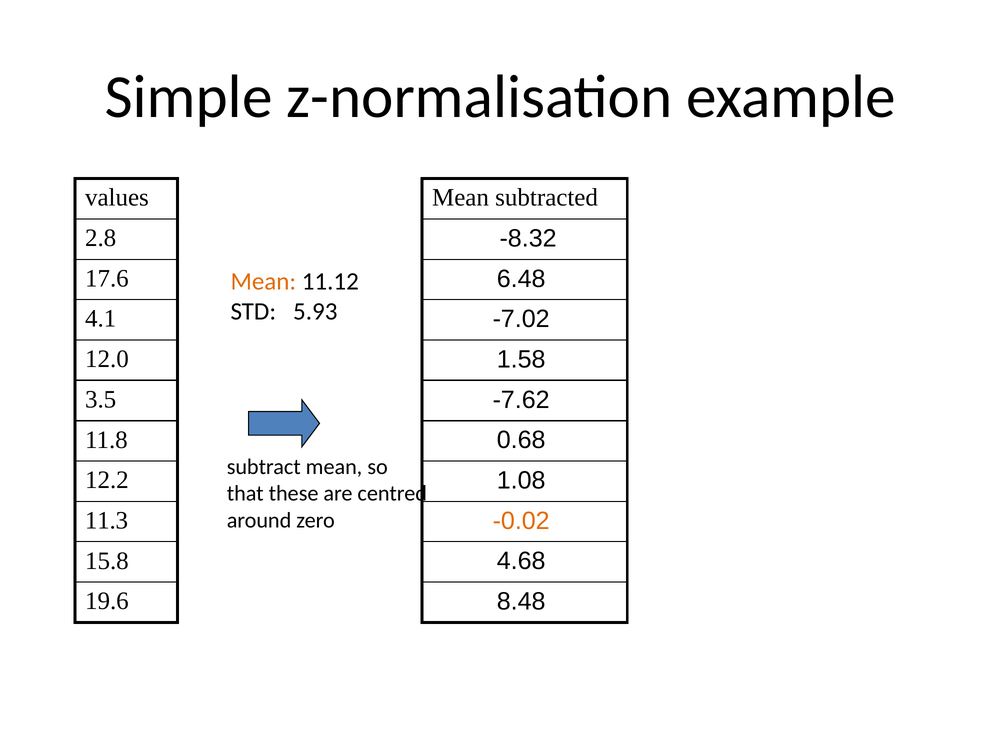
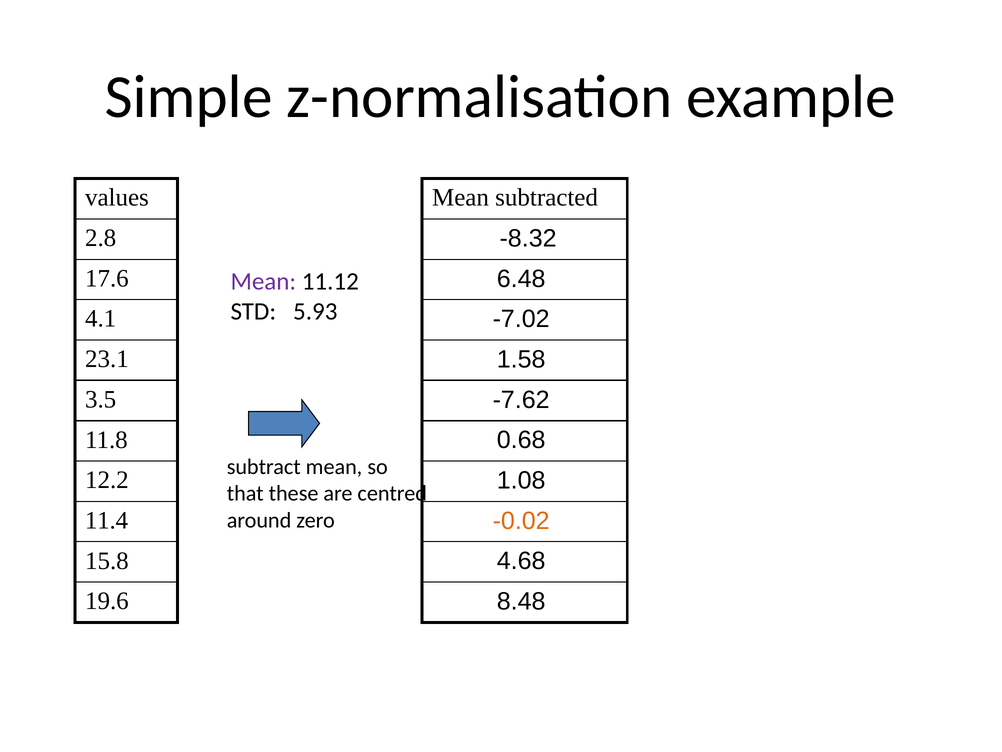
Mean colour: orange -> purple (263, 281)
12.0: 12.0 -> 23.1 (107, 359)
11.3: 11.3 -> 11.4 (107, 520)
